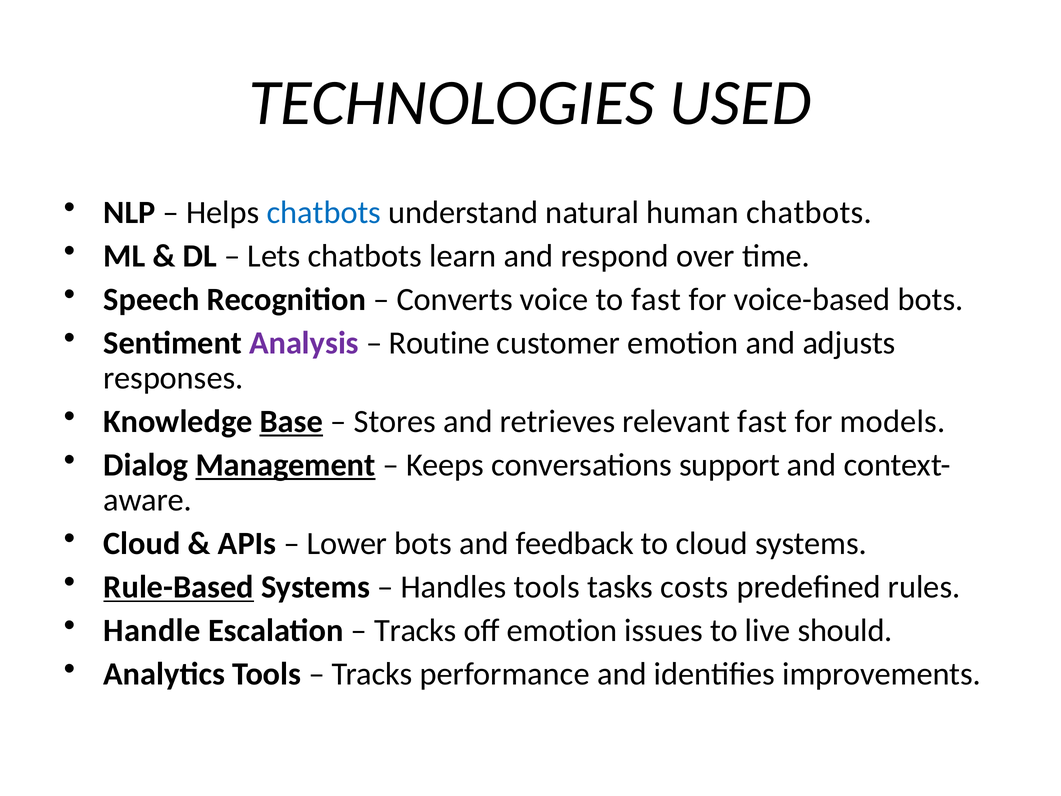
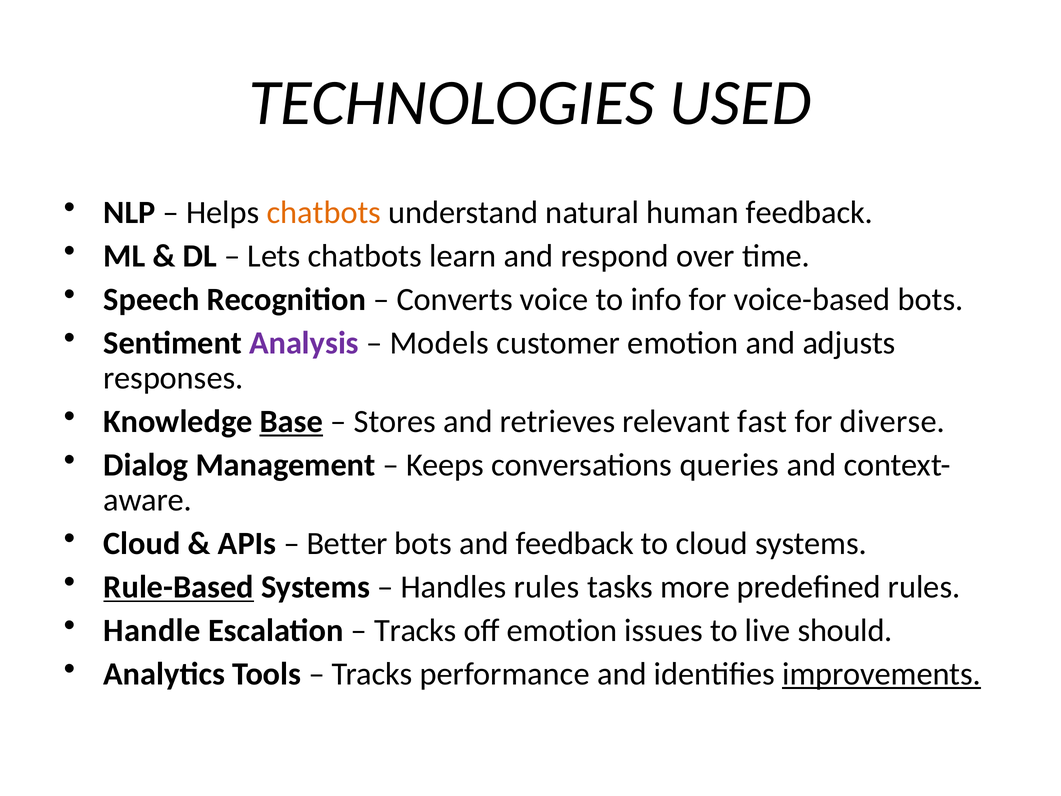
chatbots colour: blue -> orange (324, 213)
human chatbots: chatbots -> feedback (809, 213)
to fast: fast -> info (656, 300)
Routine: Routine -> Models (439, 343)
models: models -> diverse (892, 422)
Management underline: present -> none (286, 465)
support: support -> queries (729, 465)
Lower: Lower -> Better (347, 544)
Handles tools: tools -> rules (547, 587)
costs: costs -> more (695, 587)
improvements underline: none -> present (882, 674)
